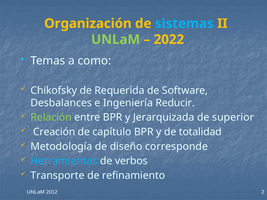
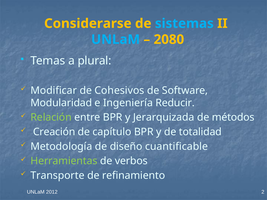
Organización: Organización -> Considerarse (88, 24)
UNLaM colour: light green -> light blue (116, 40)
2022: 2022 -> 2080 (169, 40)
como: como -> plural (94, 61)
Chikofsky: Chikofsky -> Modificar (54, 91)
Requerida: Requerida -> Cohesivos (119, 91)
Desbalances: Desbalances -> Modularidad (61, 103)
superior: superior -> métodos (233, 118)
corresponde: corresponde -> cuantificable (176, 147)
Herramientas colour: light blue -> light green (64, 161)
